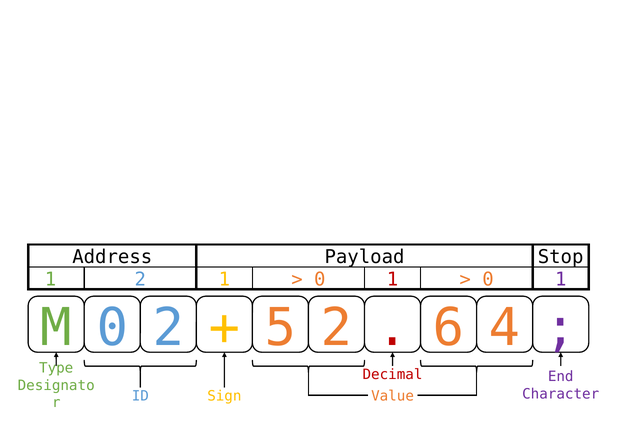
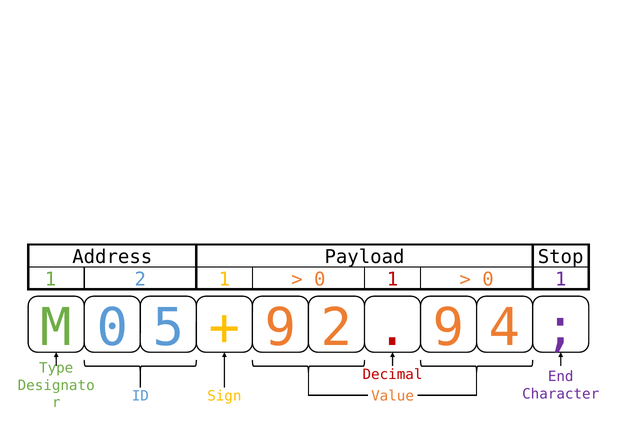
0 2: 2 -> 5 (168, 328)
5: 5 -> 9 (280, 328)
6: 6 -> 9 (449, 328)
